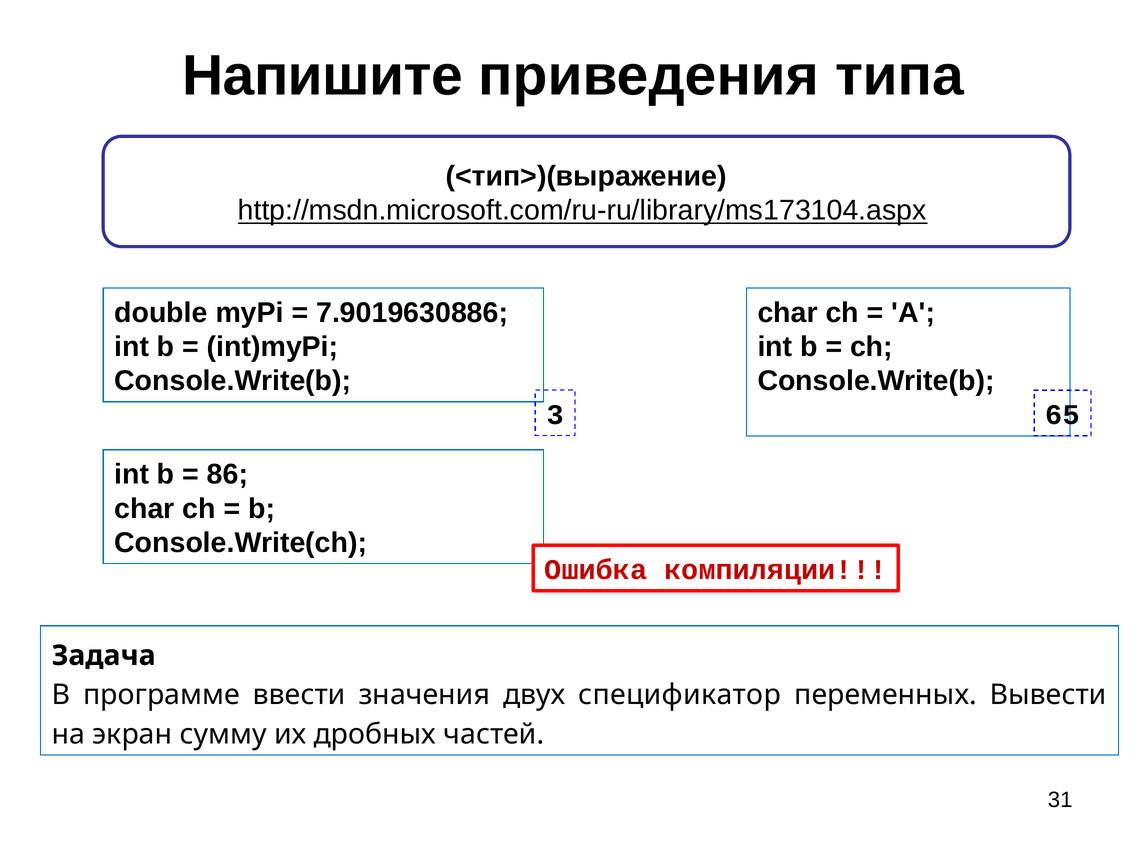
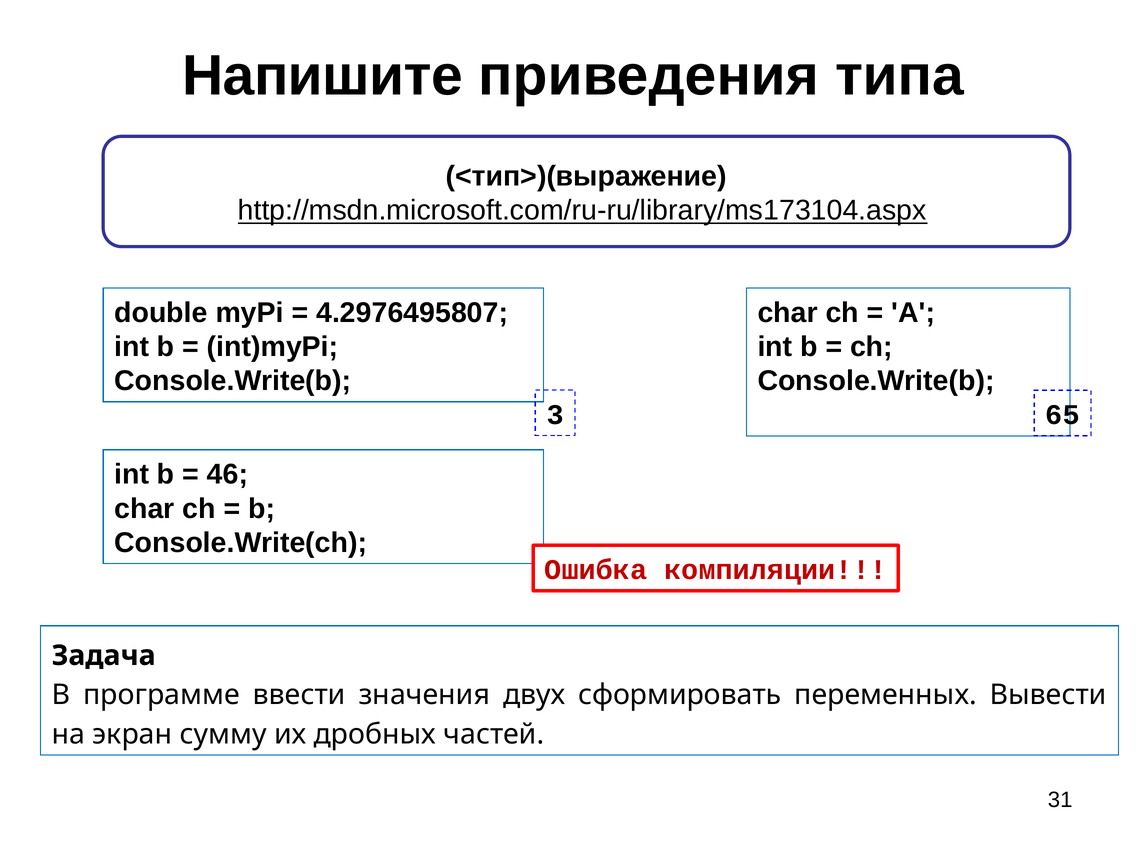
7.9019630886: 7.9019630886 -> 4.2976495807 (412, 312)
86: 86 -> 46 (228, 474)
спецификатор: спецификатор -> сформировать (680, 695)
